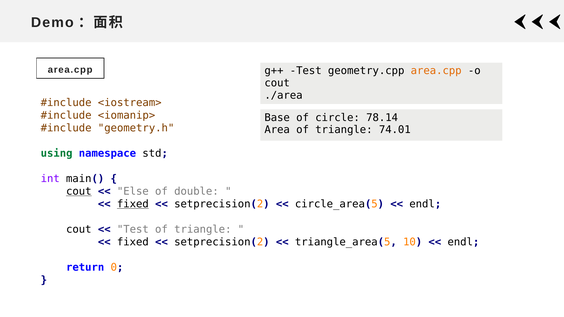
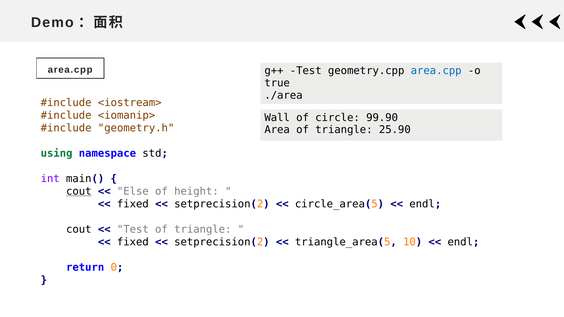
area.cpp colour: orange -> blue (436, 71)
cout: cout -> true (277, 83)
Base: Base -> Wall (277, 118)
78.14: 78.14 -> 99.90 (382, 118)
74.01: 74.01 -> 25.90 (395, 130)
double: double -> height (196, 191)
fixed underline: present -> none (133, 204)
